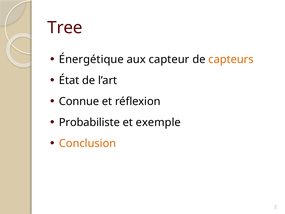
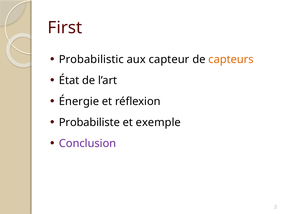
Tree: Tree -> First (65, 28)
Énergétique: Énergétique -> Probabilistic (91, 59)
Connue: Connue -> Énergie (79, 101)
Conclusion colour: orange -> purple (88, 143)
